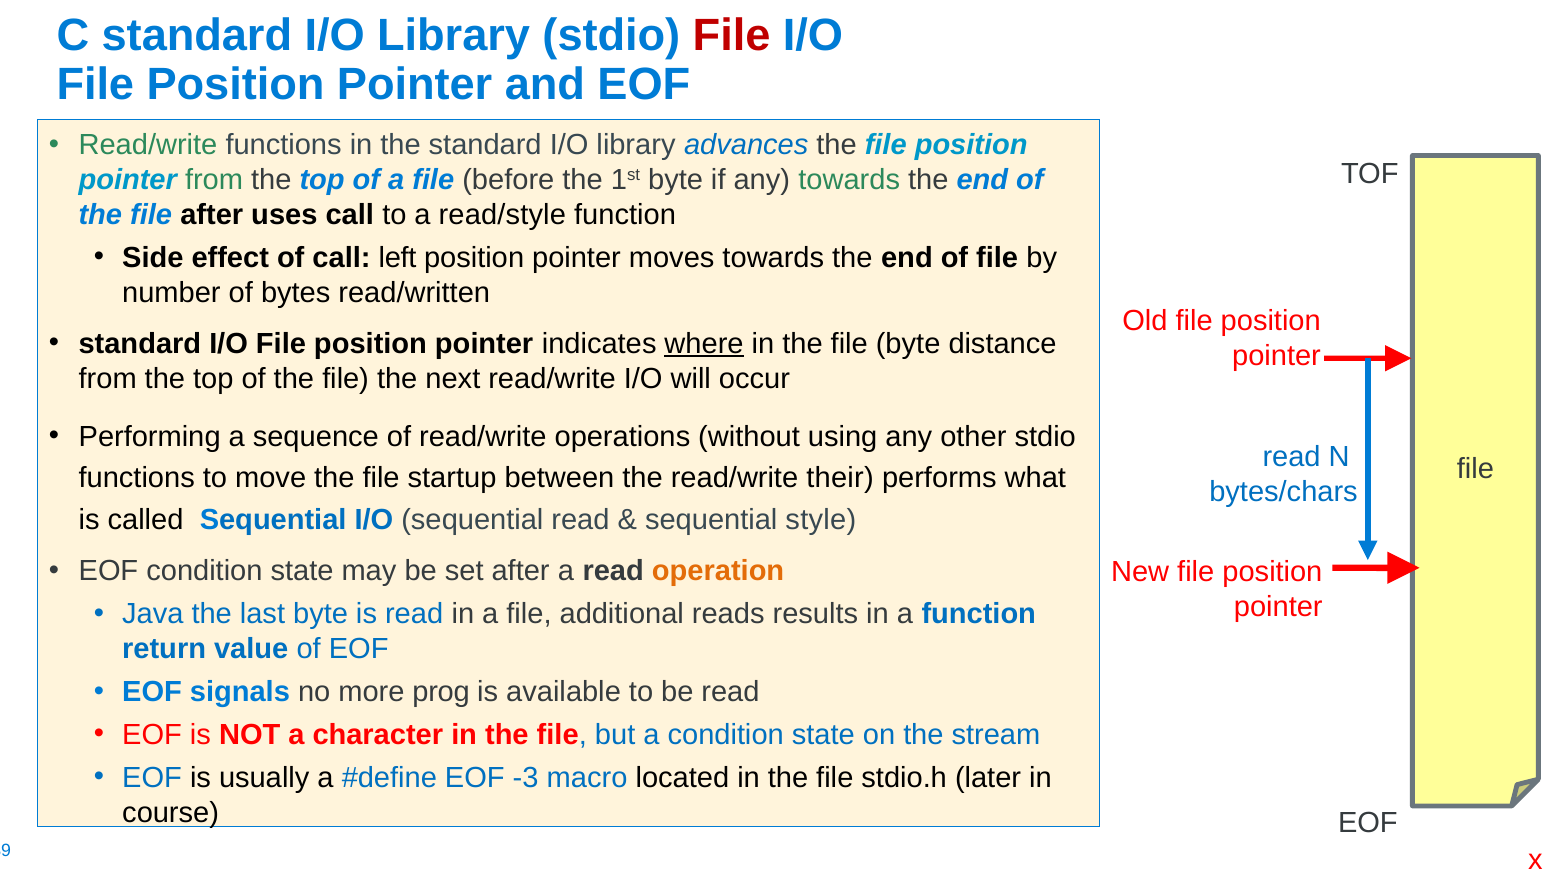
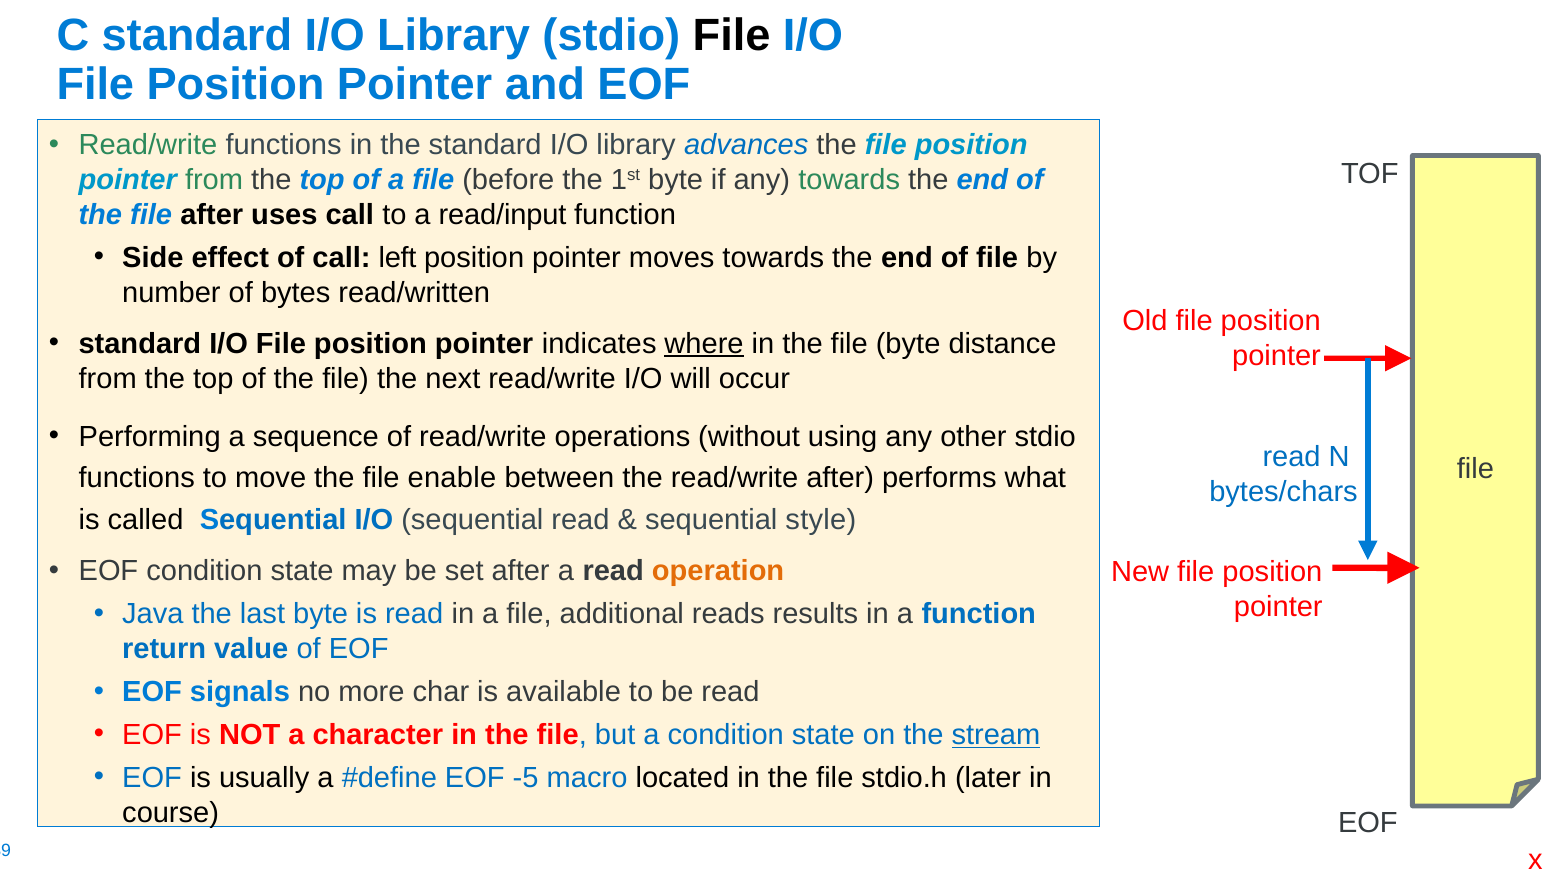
File colour: red -> black (732, 36)
read/style: read/style -> read/input (502, 215)
startup: startup -> enable (452, 478)
read/write their: their -> after (840, 478)
prog: prog -> char (441, 692)
stream underline: none -> present (996, 735)
-3: -3 -> -5 (526, 778)
